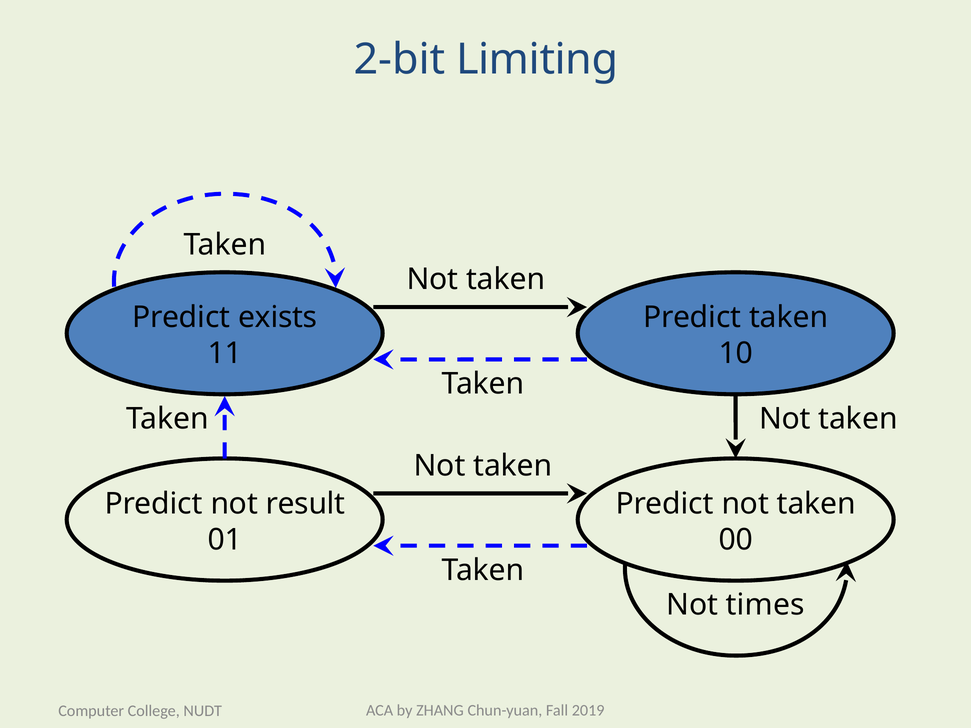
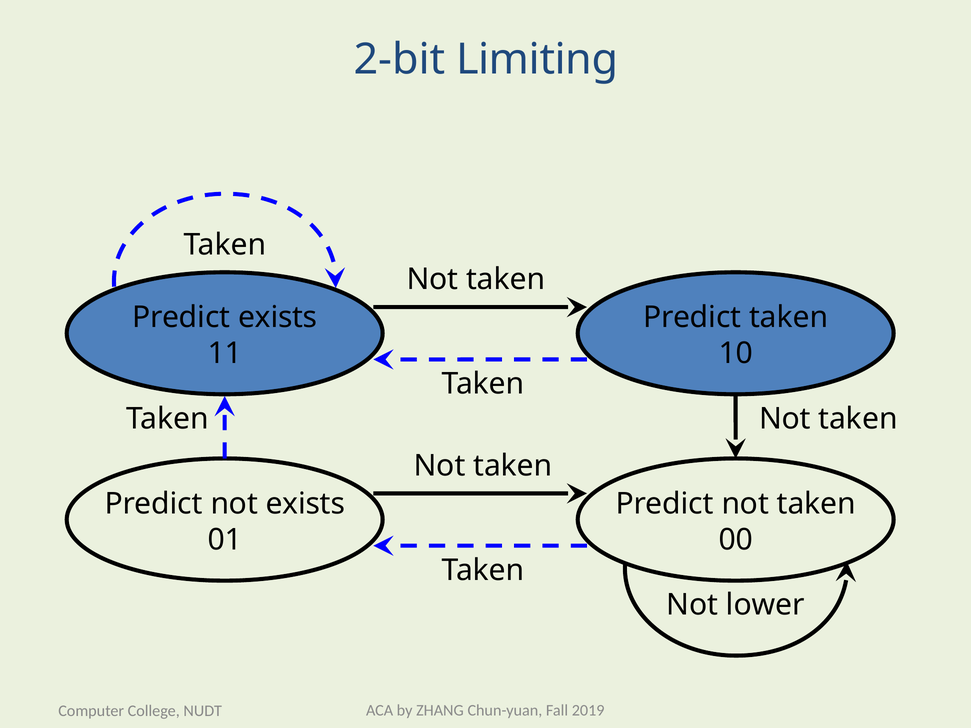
not result: result -> exists (305, 504)
times: times -> lower (765, 605)
